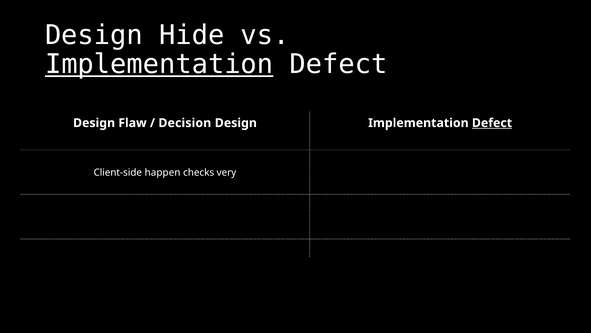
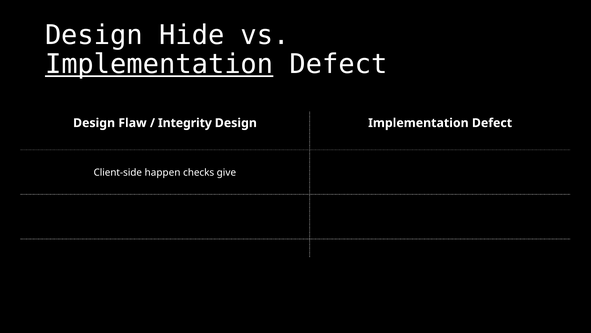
Decision: Decision -> Integrity (185, 123)
Defect underline: present -> none (492, 123)
very: very -> give (226, 172)
